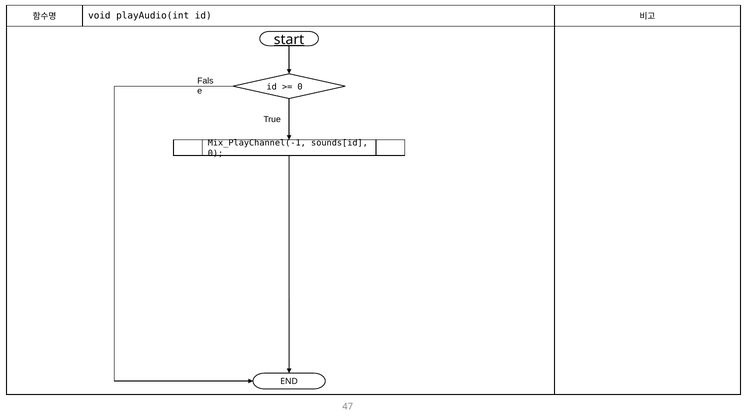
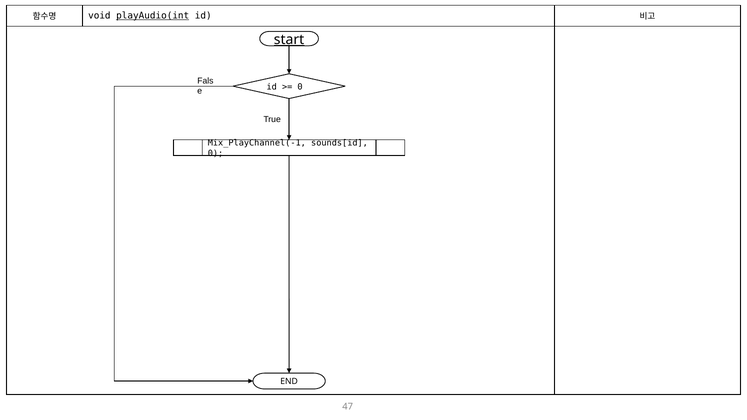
playAudio(int underline: none -> present (153, 16)
